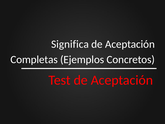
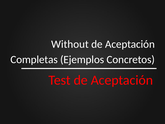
Significa: Significa -> Without (70, 44)
